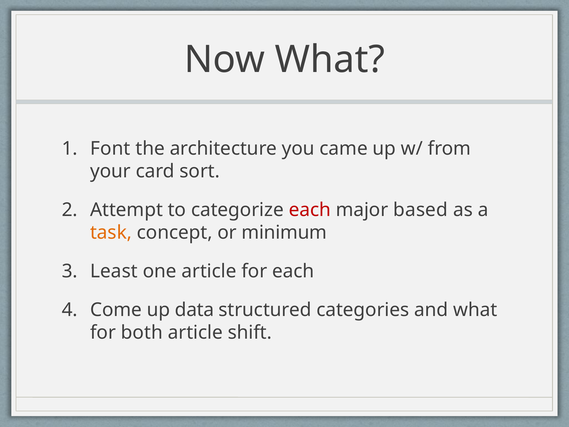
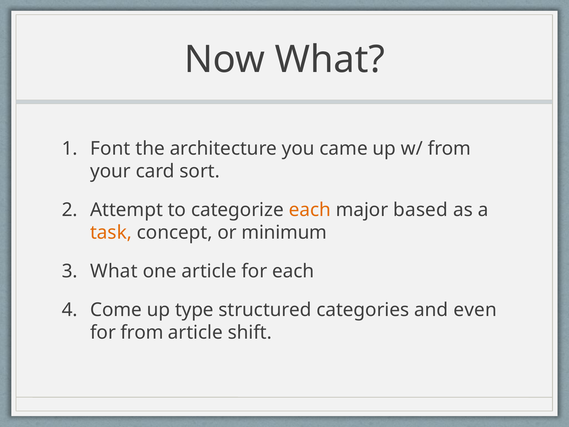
each colour: red -> orange (310, 210)
Least: Least -> What (114, 271)
data: data -> type (194, 310)
and what: what -> even (475, 310)
for both: both -> from (142, 332)
